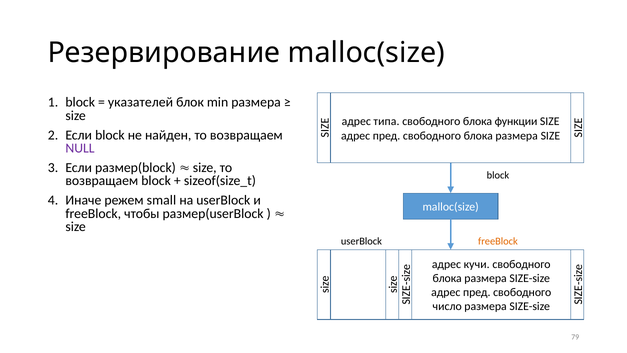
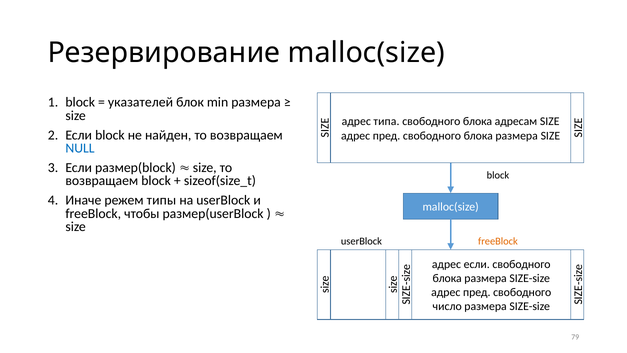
функции: функции -> адресам (516, 121)
NULL colour: purple -> blue (80, 148)
small: small -> типы (161, 200)
адрес кучи: кучи -> если (477, 264)
